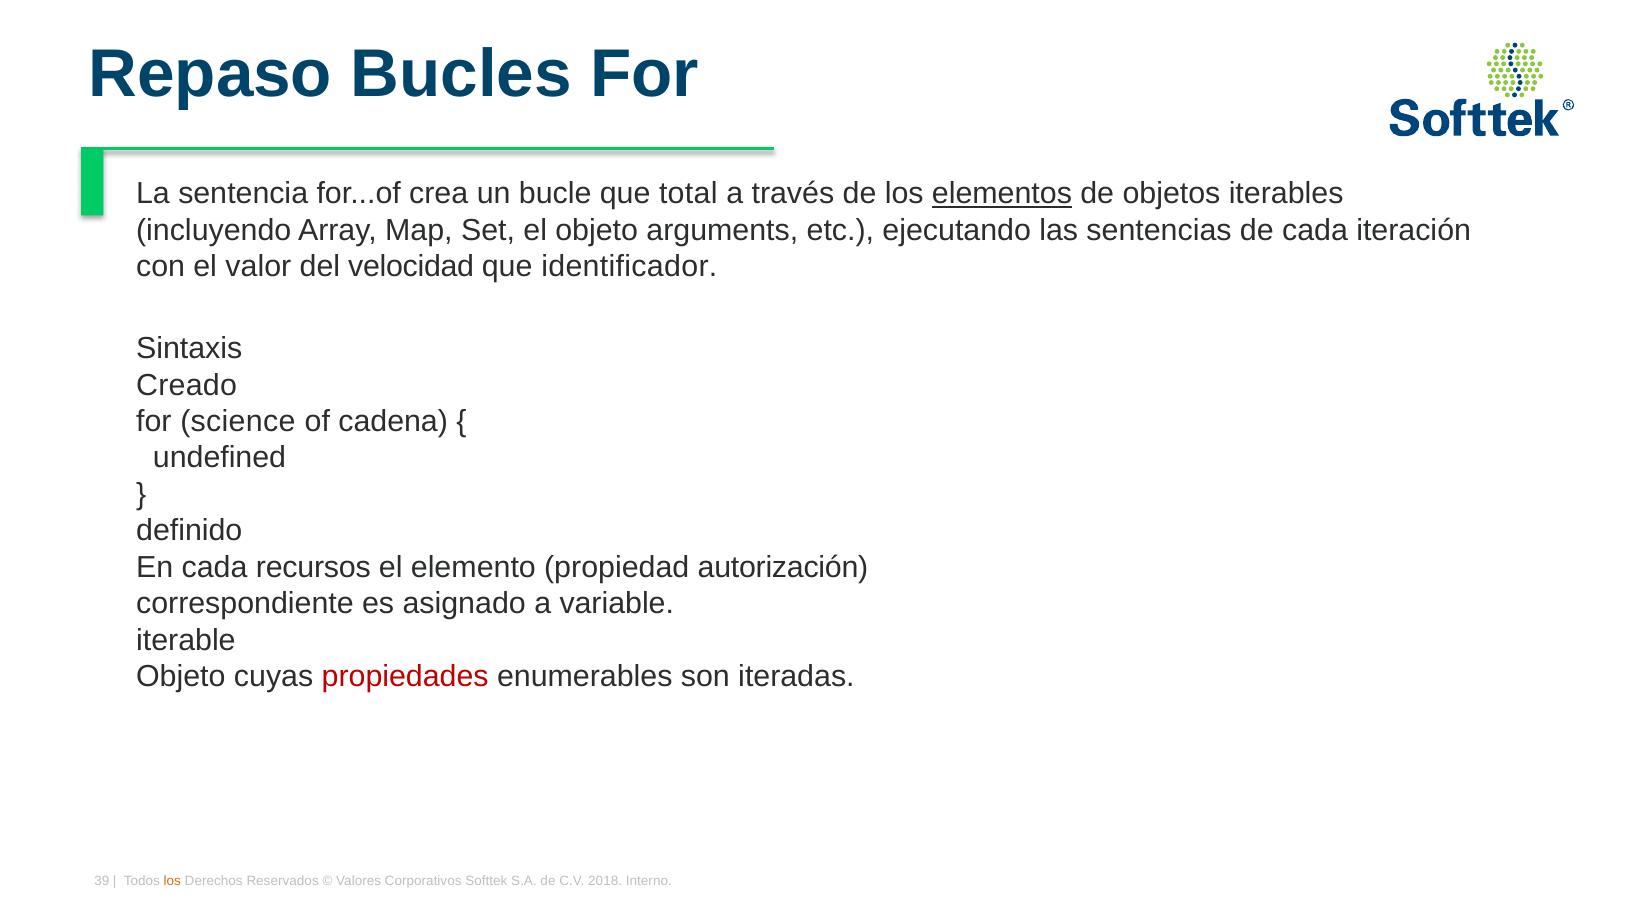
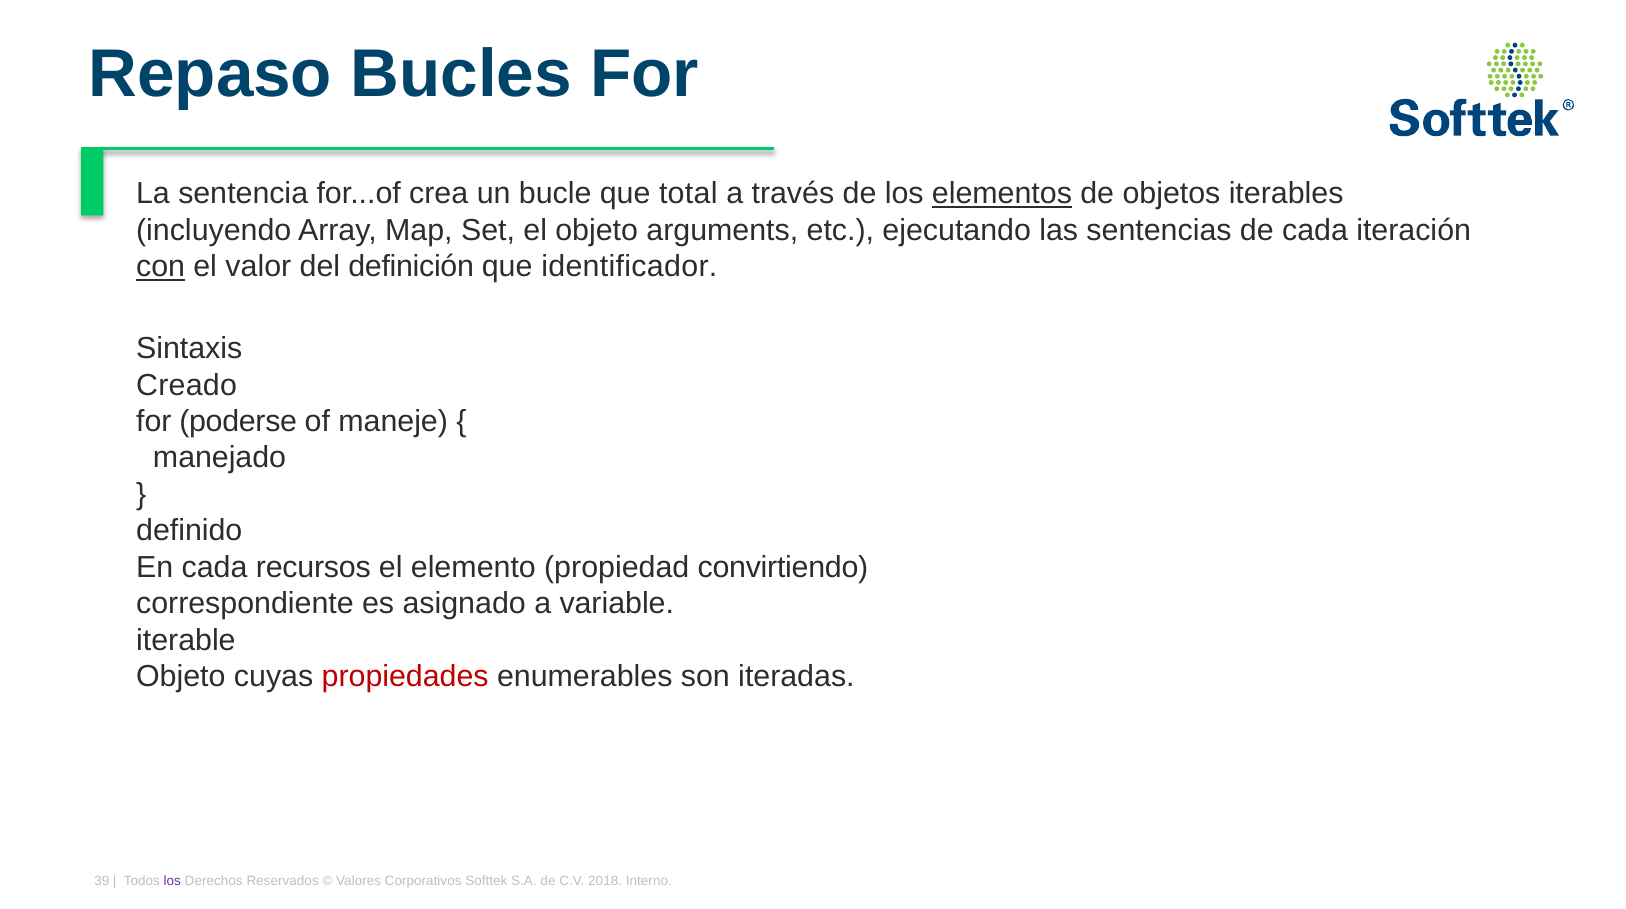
con underline: none -> present (161, 267)
velocidad: velocidad -> definición (411, 267)
science: science -> poderse (238, 421)
cadena: cadena -> maneje (393, 421)
undefined: undefined -> manejado (220, 458)
autorización: autorización -> convirtiendo (783, 567)
los colour: orange -> purple (172, 881)
